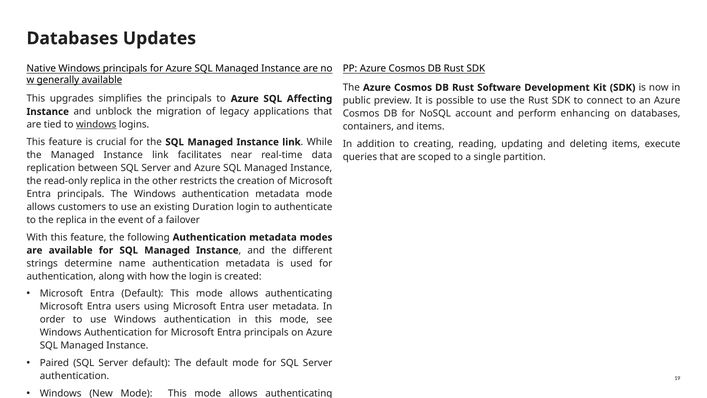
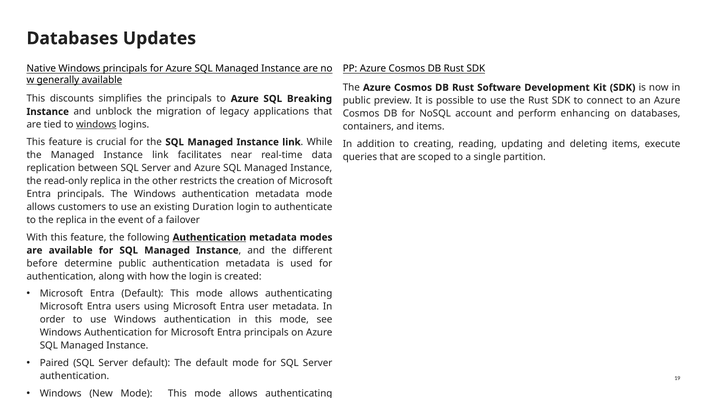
upgrades: upgrades -> discounts (72, 99)
Affecting: Affecting -> Breaking (310, 99)
Authentication underline: none -> present (209, 237)
strings: strings -> before (42, 263)
determine name: name -> public (132, 263)
